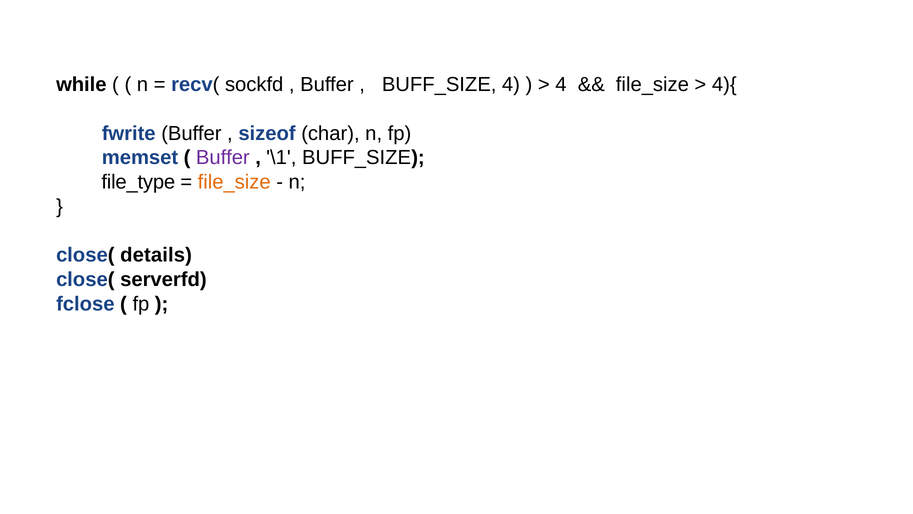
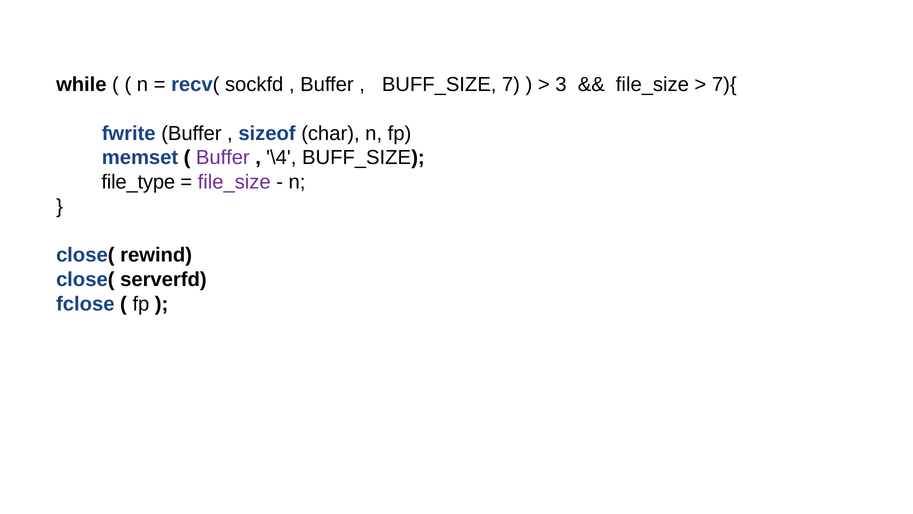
BUFF_SIZE 4: 4 -> 7 (511, 85)
4: 4 -> 3 (561, 85)
4){: 4){ -> 7){ (724, 85)
\1: \1 -> \4 (281, 158)
file_size colour: orange -> purple (234, 182)
details: details -> rewind (156, 255)
